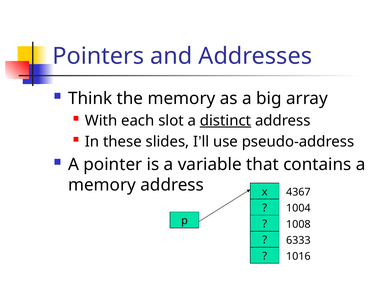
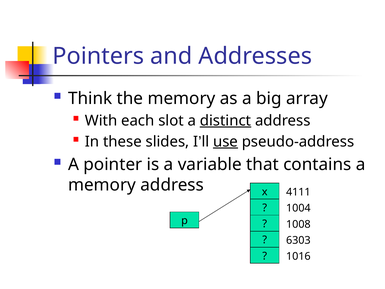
use underline: none -> present (226, 141)
4367: 4367 -> 4111 (298, 192)
6333: 6333 -> 6303 (298, 240)
